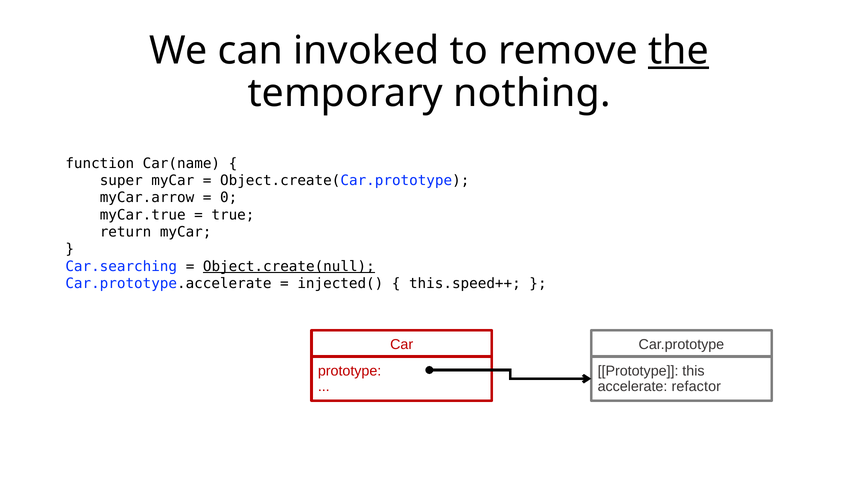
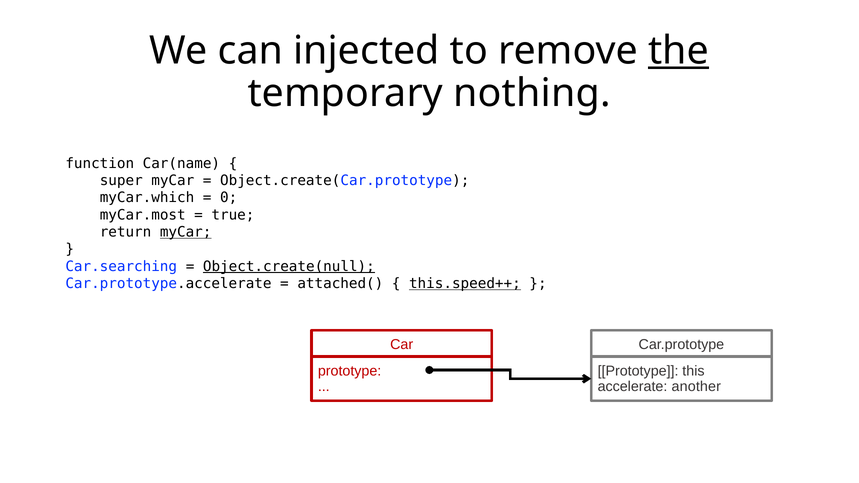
invoked: invoked -> injected (366, 51)
myCar.arrow: myCar.arrow -> myCar.which (147, 198)
myCar.true: myCar.true -> myCar.most (143, 215)
myCar underline: none -> present (186, 232)
injected(: injected( -> attached( (340, 284)
this.speed++ underline: none -> present (465, 284)
refactor: refactor -> another (696, 387)
